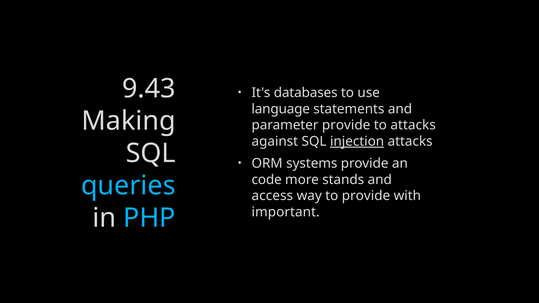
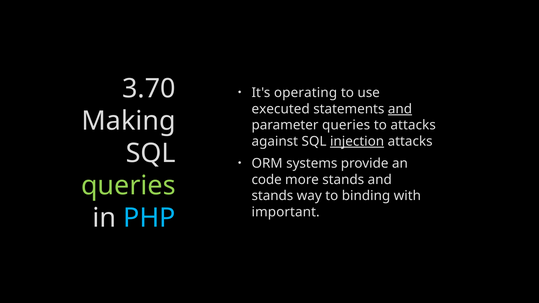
9.43: 9.43 -> 3.70 (149, 89)
databases: databases -> operating (306, 93)
language: language -> executed (281, 109)
and underline: none -> present (400, 109)
parameter provide: provide -> queries (346, 125)
queries colour: light blue -> light green (128, 186)
access: access -> stands (272, 196)
to provide: provide -> binding (366, 196)
